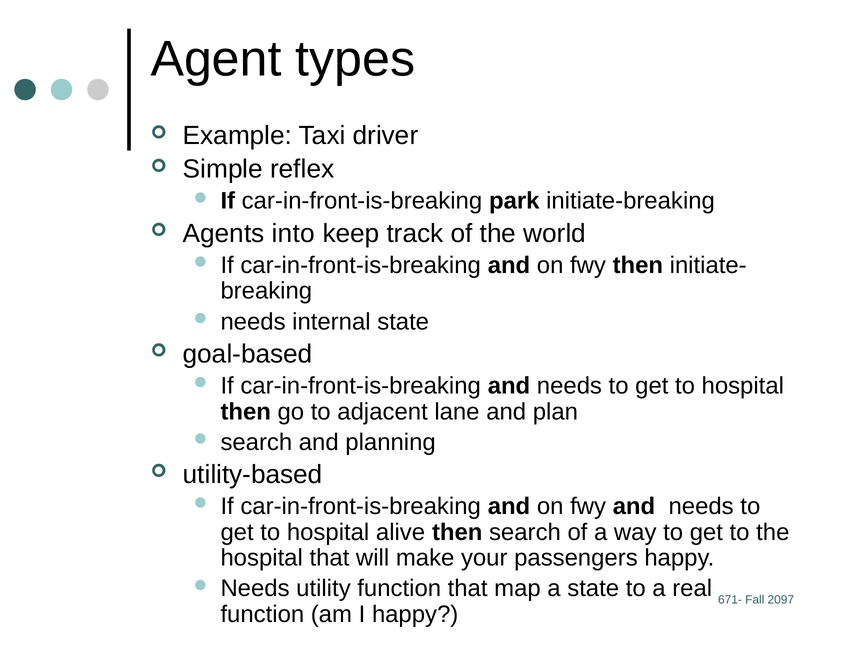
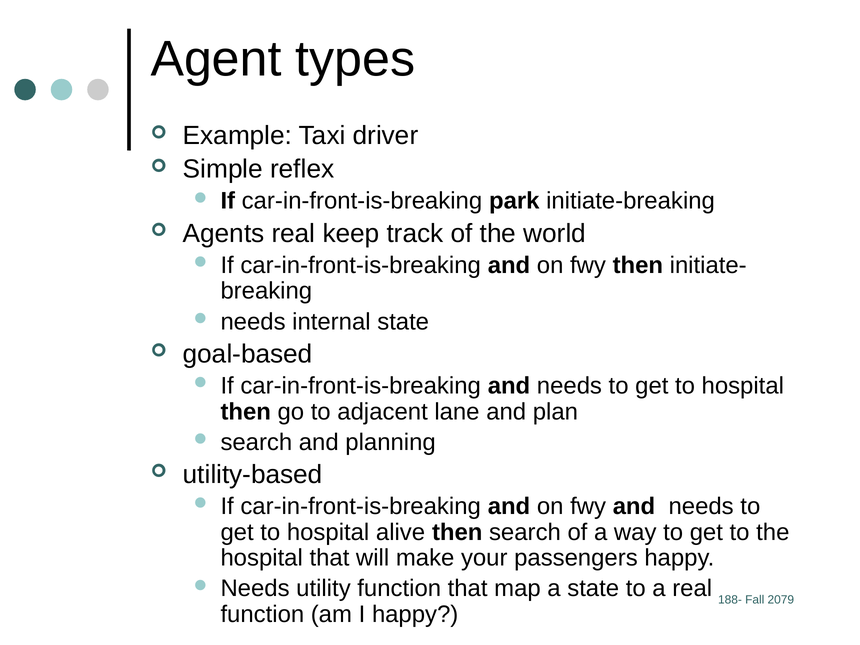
Agents into: into -> real (293, 233)
671-: 671- -> 188- (730, 600)
2097: 2097 -> 2079 (781, 600)
